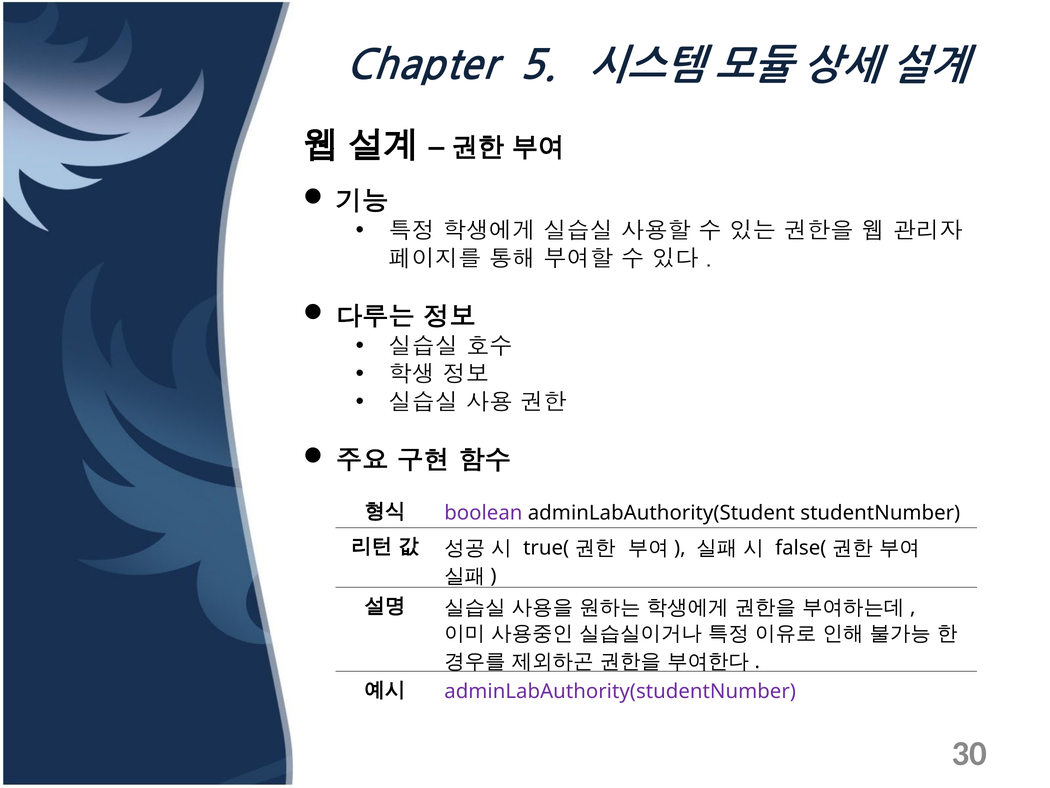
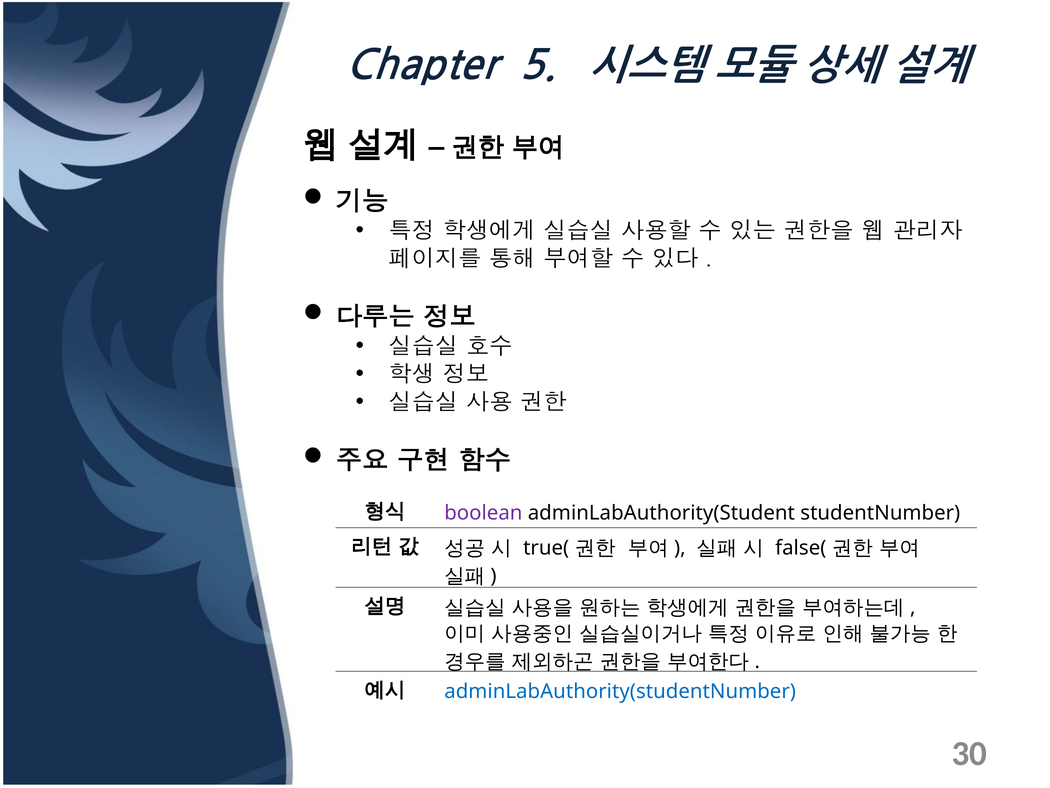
adminLabAuthority(studentNumber colour: purple -> blue (620, 691)
